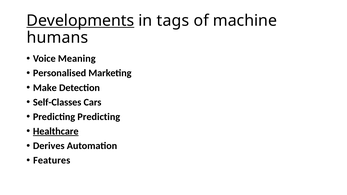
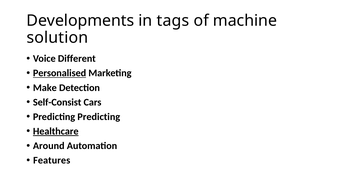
Developments underline: present -> none (80, 21)
humans: humans -> solution (57, 38)
Meaning: Meaning -> Different (77, 59)
Personalised underline: none -> present (60, 73)
Self-Classes: Self-Classes -> Self-Consist (57, 102)
Derives: Derives -> Around (49, 146)
